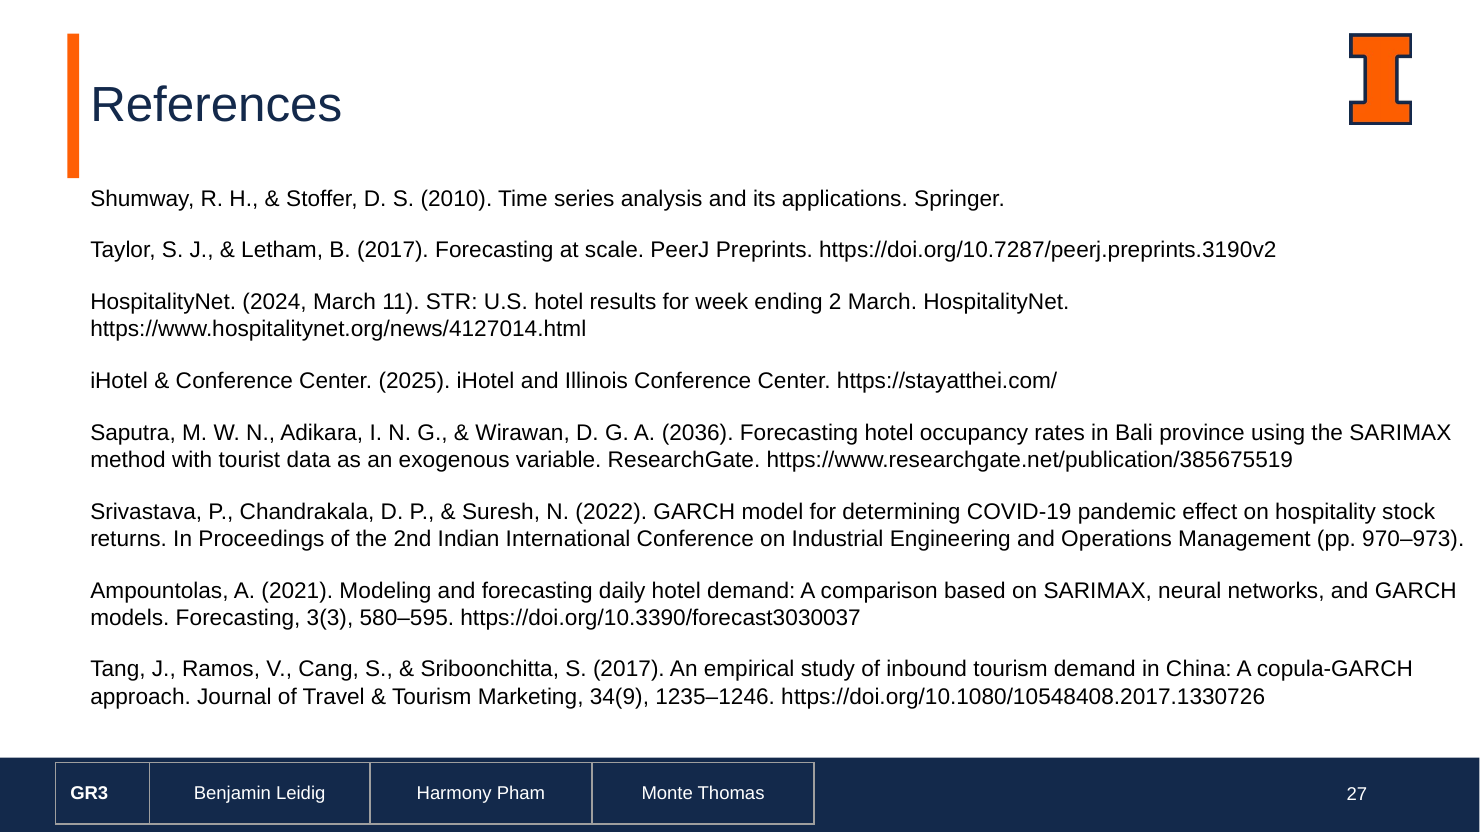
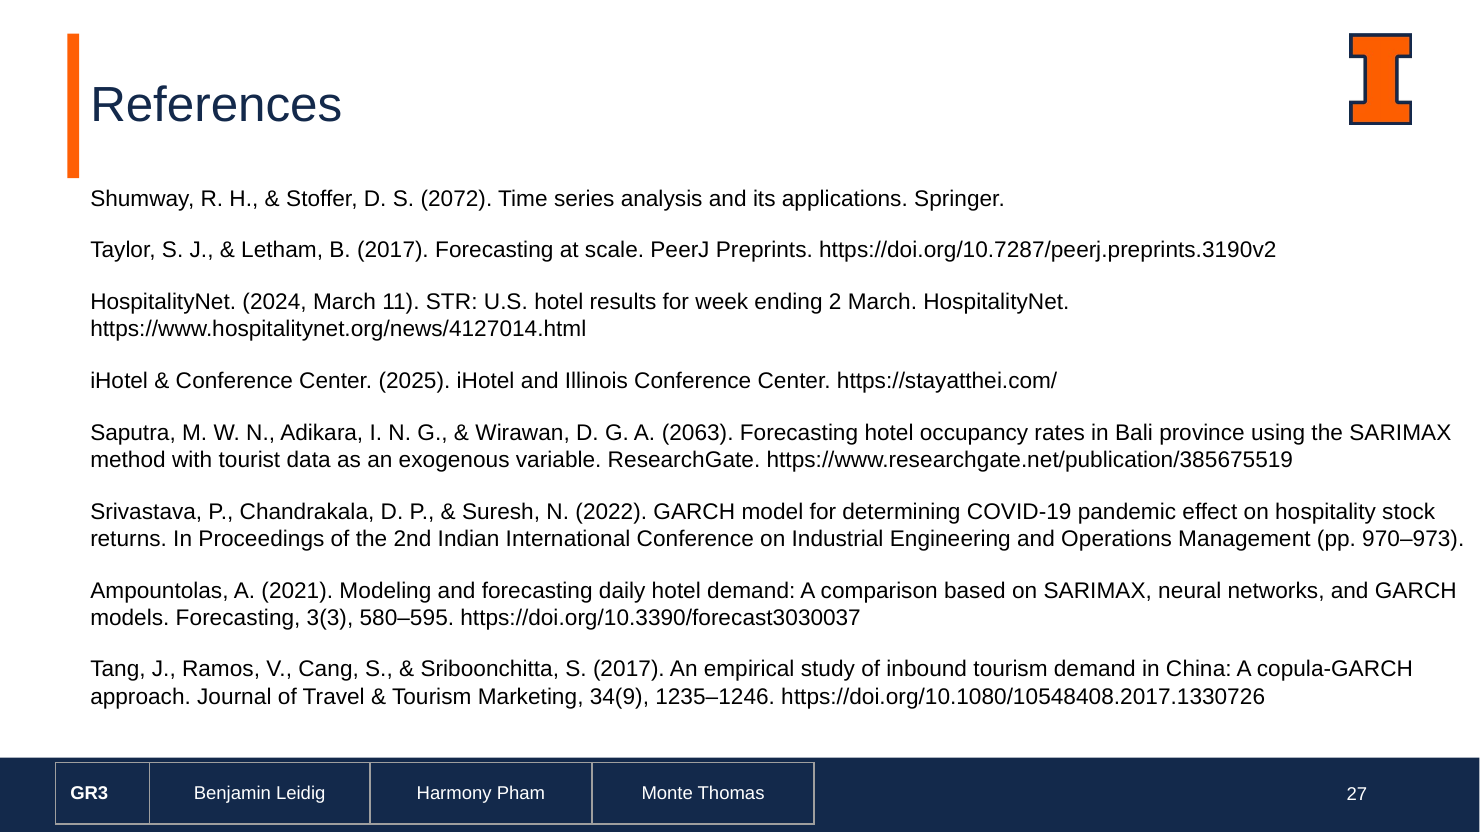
2010: 2010 -> 2072 (456, 199)
2036: 2036 -> 2063 (698, 433)
